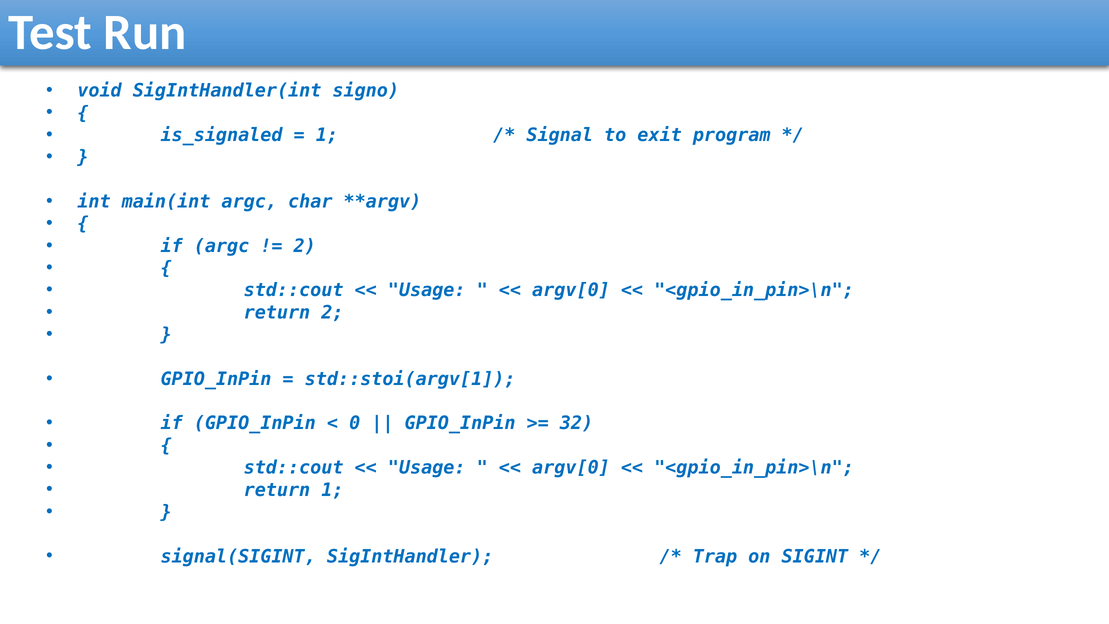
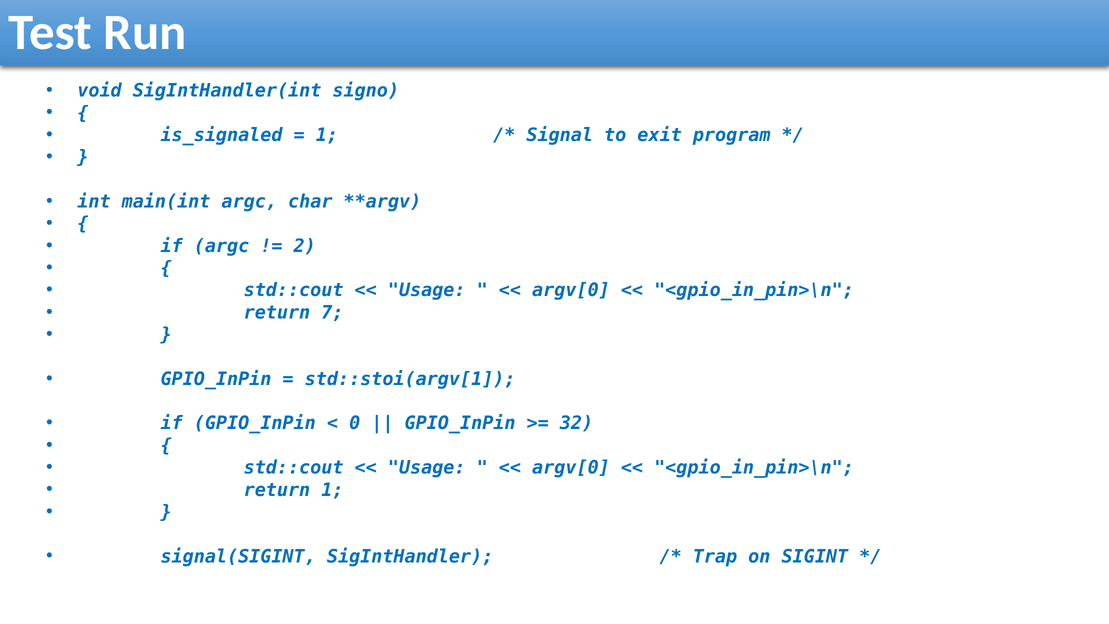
return 2: 2 -> 7 (332, 312)
